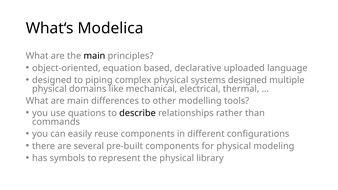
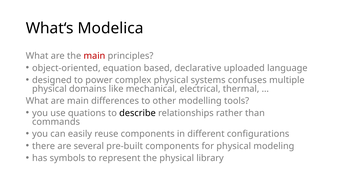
main colour: black -> red (94, 56)
piping: piping -> power (99, 80)
systems designed: designed -> confuses (247, 80)
